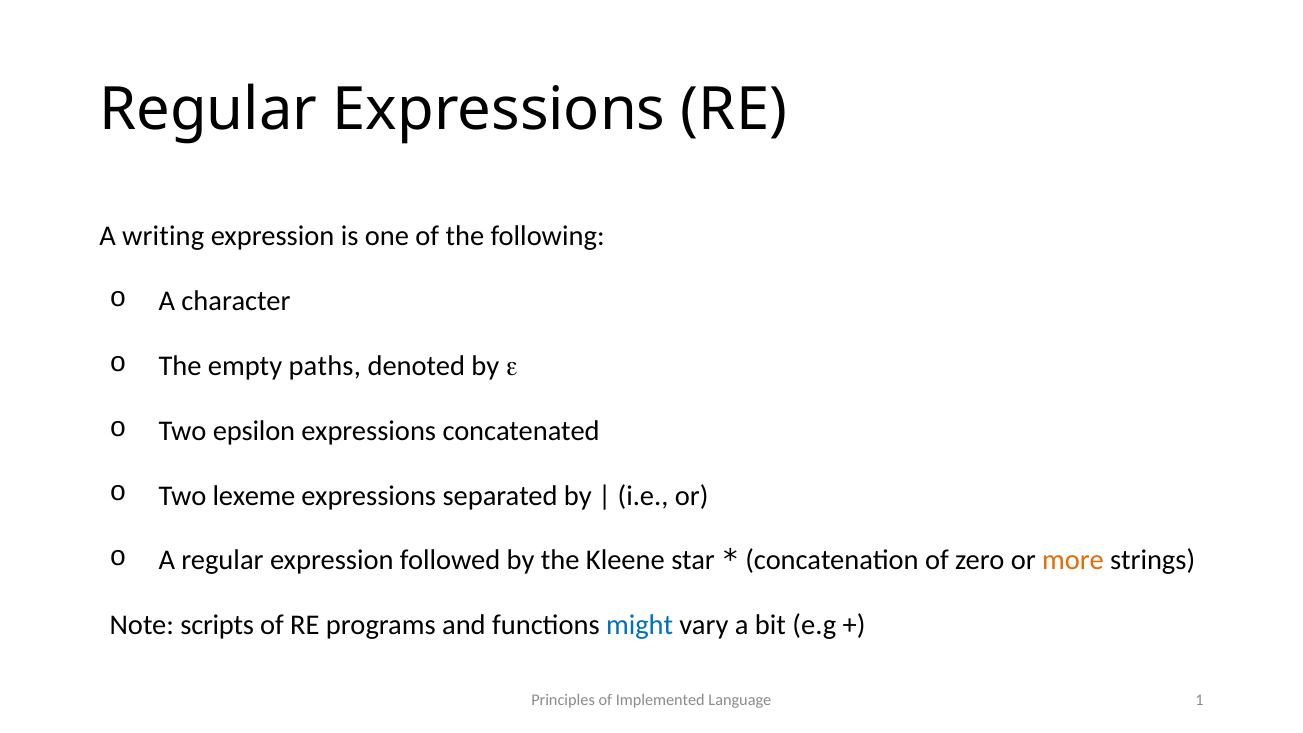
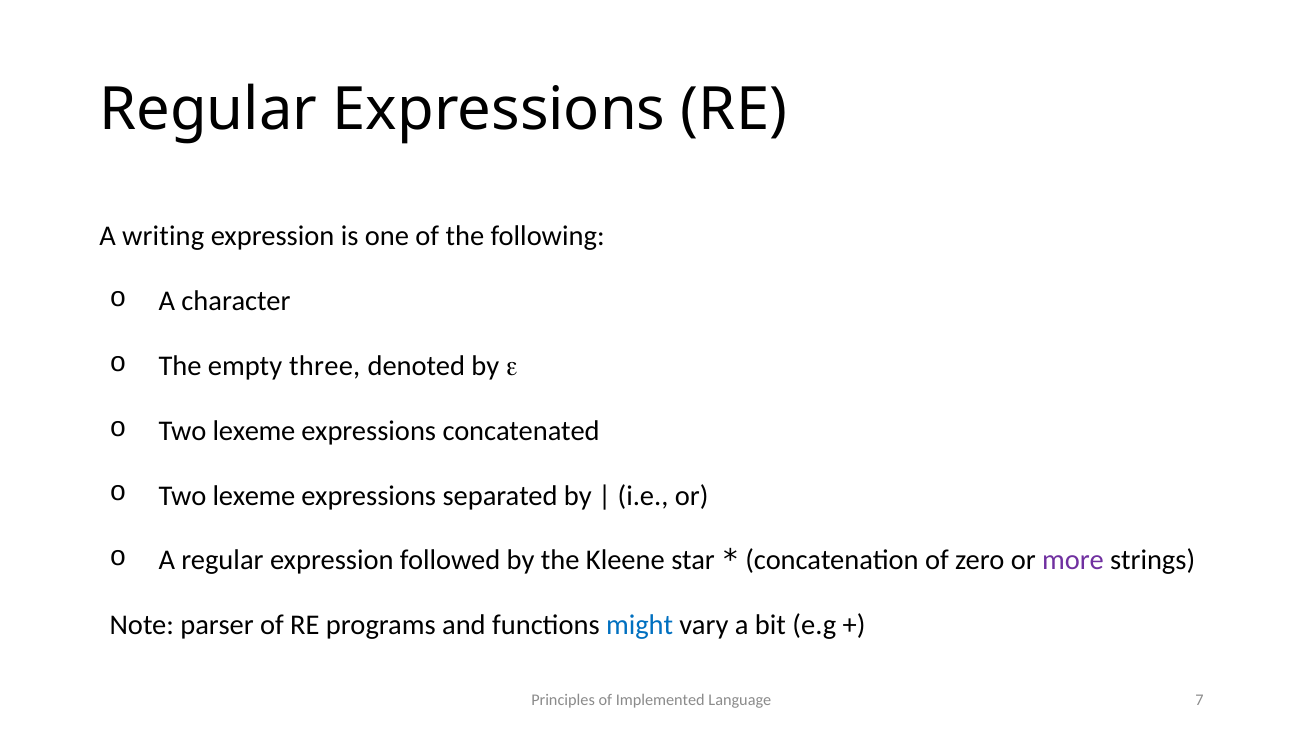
paths: paths -> three (325, 366)
epsilon: epsilon -> lexeme (254, 431)
more colour: orange -> purple (1073, 561)
scripts: scripts -> parser (217, 625)
1: 1 -> 7 (1200, 700)
